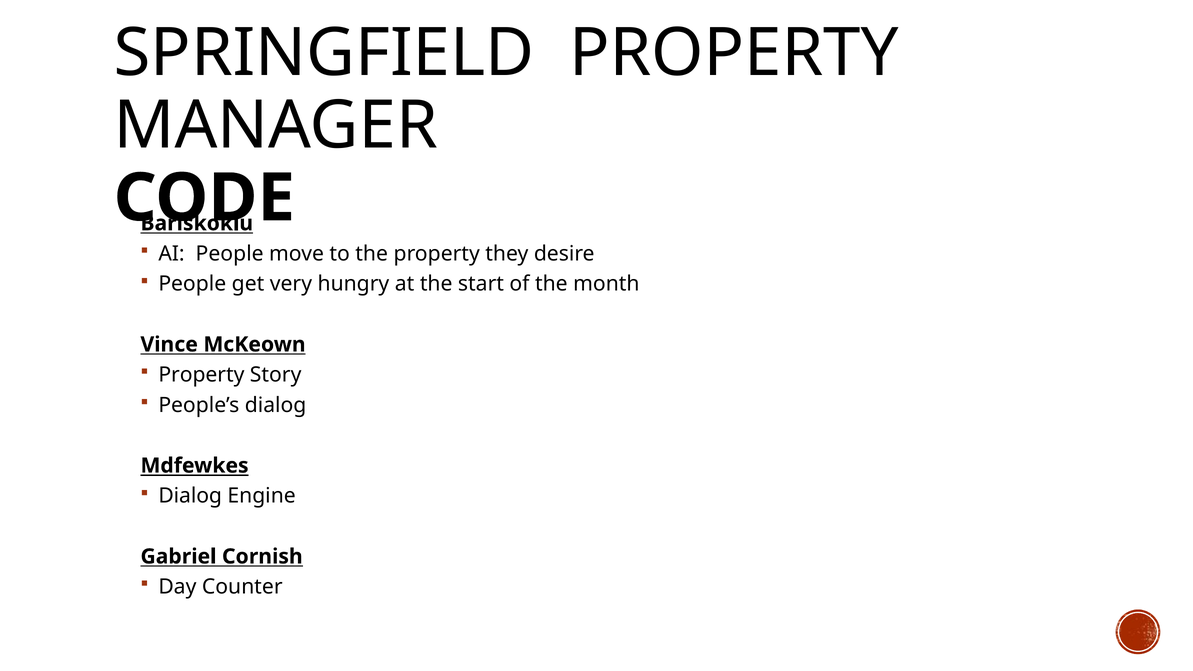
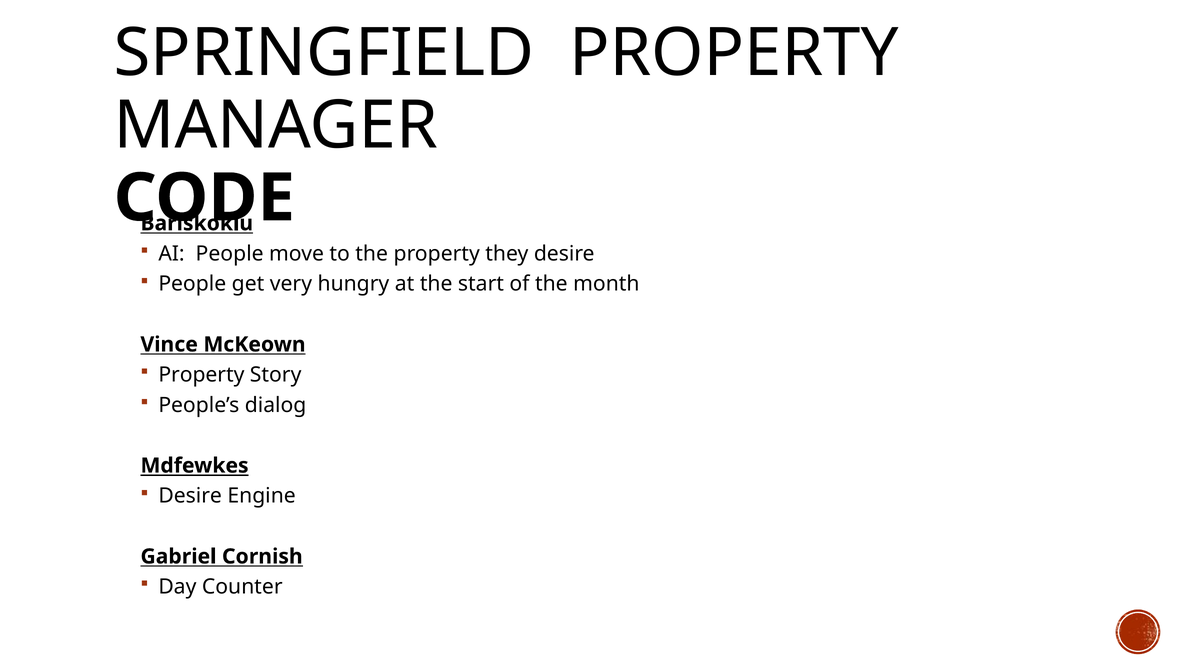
Dialog: Dialog -> Desire (190, 496)
